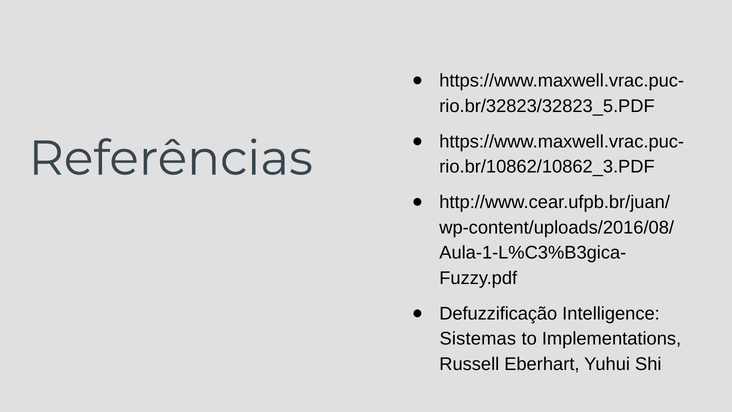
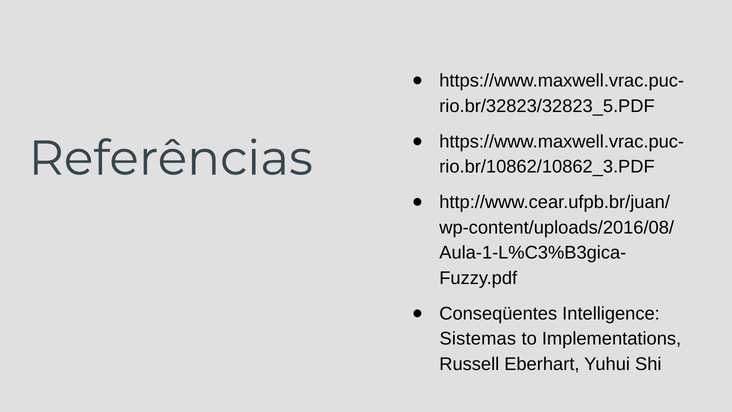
Defuzzificação: Defuzzificação -> Conseqüentes (498, 313)
